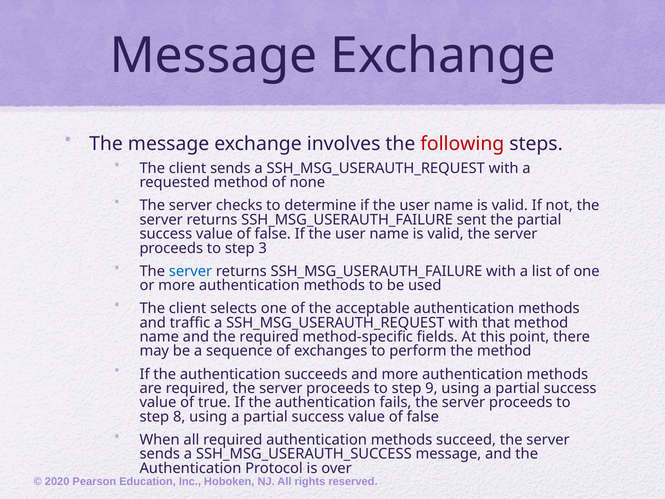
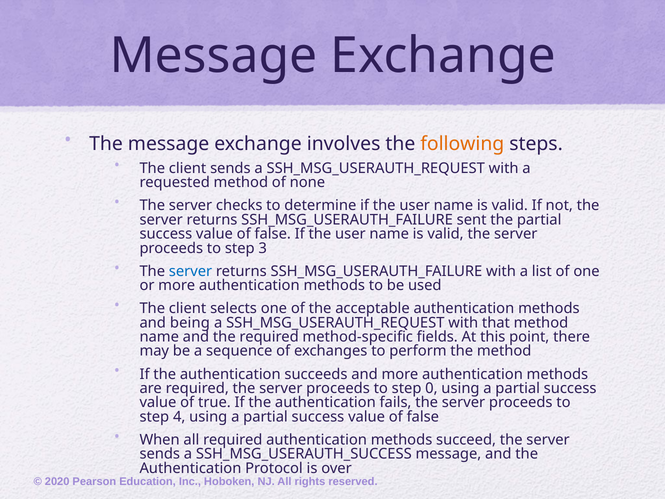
following colour: red -> orange (462, 144)
traffic: traffic -> being (190, 323)
9: 9 -> 0 (431, 388)
8: 8 -> 4 (179, 417)
